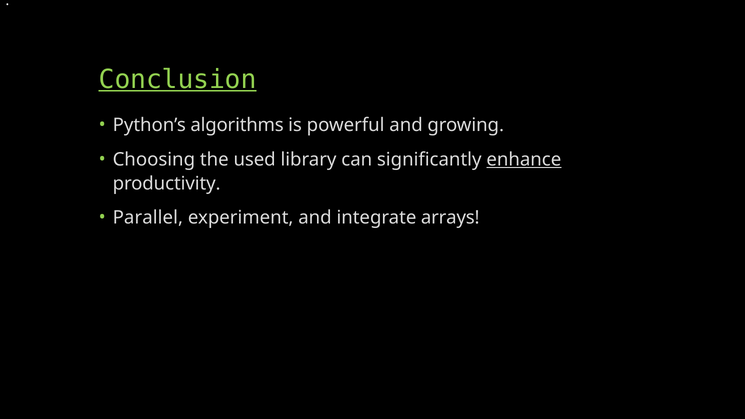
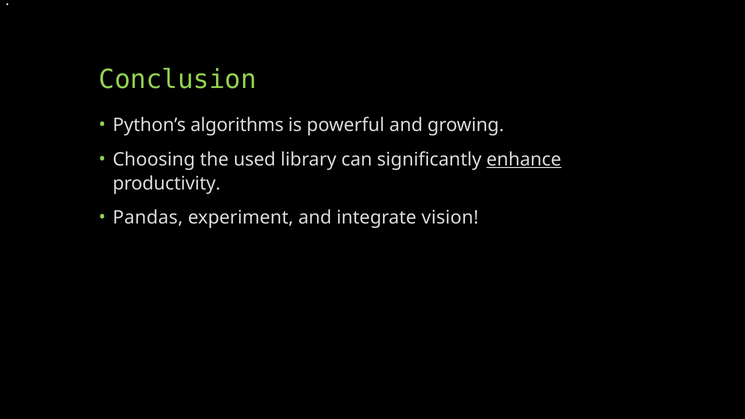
Conclusion underline: present -> none (178, 79)
Parallel: Parallel -> Pandas (148, 217)
arrays: arrays -> vision (450, 217)
